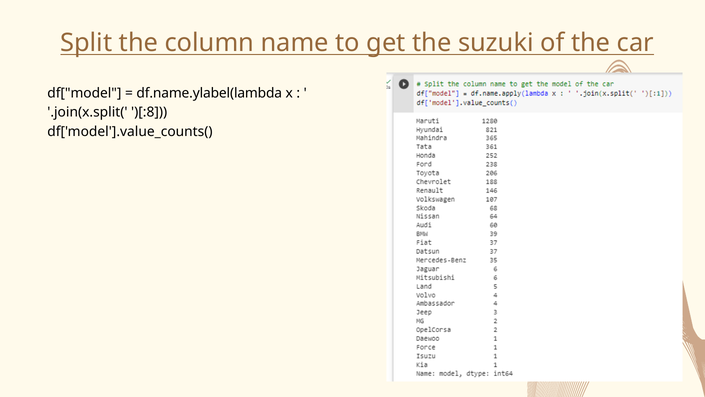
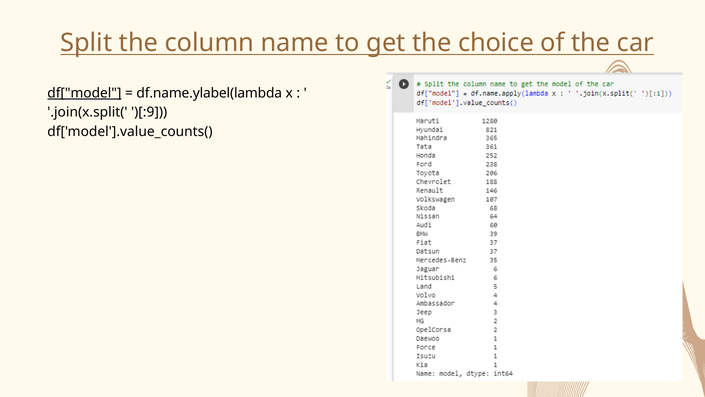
suzuki: suzuki -> choice (496, 43)
df["model underline: none -> present (84, 93)
)[:8: )[:8 -> )[:9 (149, 112)
